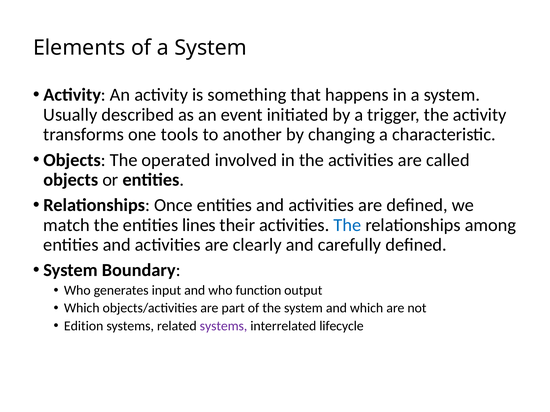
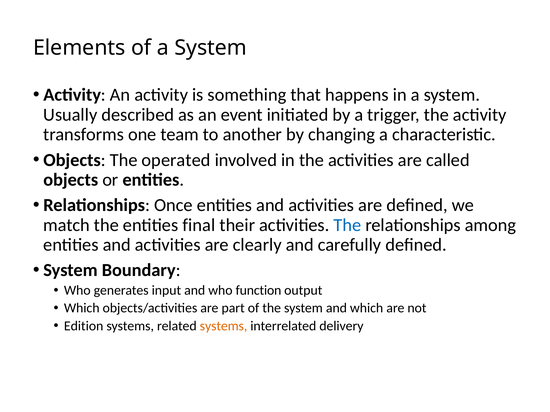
tools: tools -> team (180, 135)
lines: lines -> final (199, 225)
systems colour: purple -> orange (223, 326)
lifecycle: lifecycle -> delivery (341, 326)
